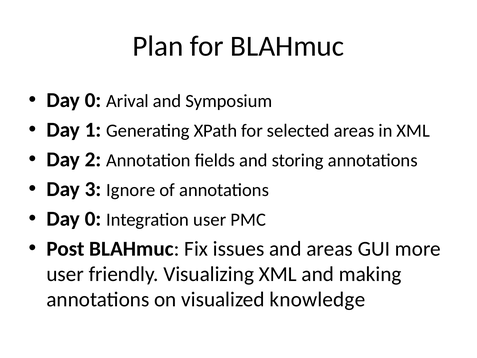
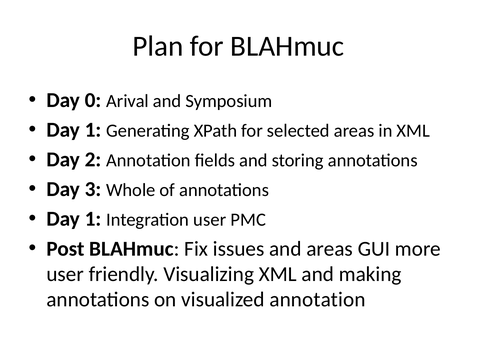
Ignore: Ignore -> Whole (131, 190)
0: 0 -> 1 (93, 219)
visualized knowledge: knowledge -> annotation (317, 299)
